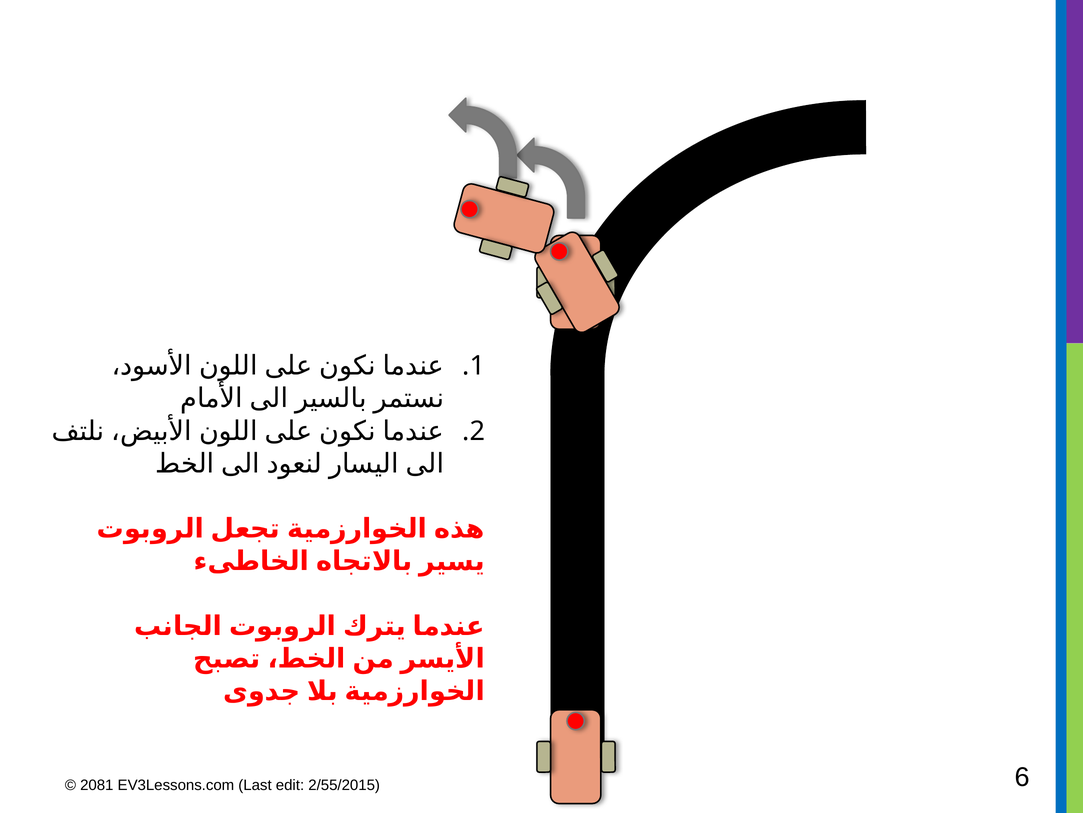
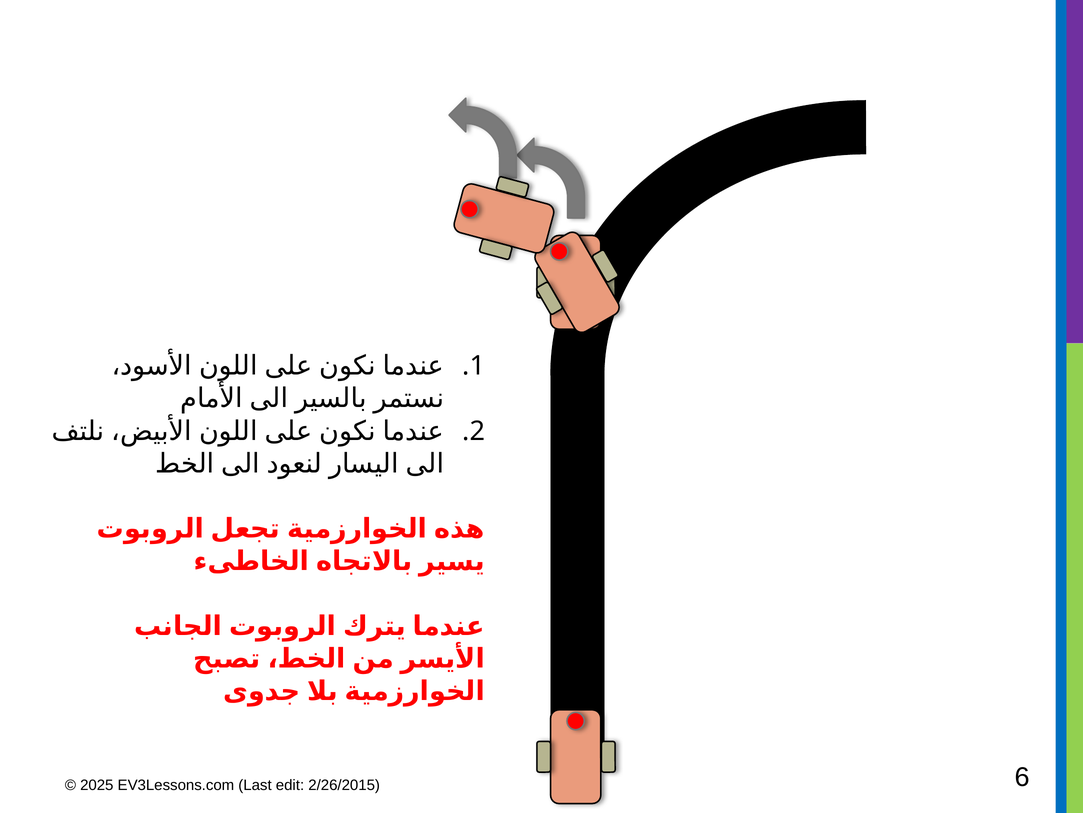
2081: 2081 -> 2025 (97, 785)
2/55/2015: 2/55/2015 -> 2/26/2015 (344, 785)
